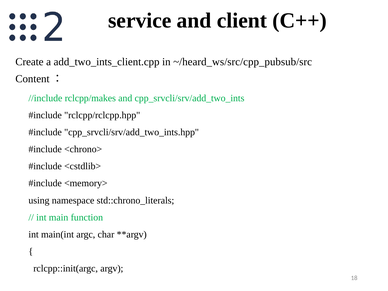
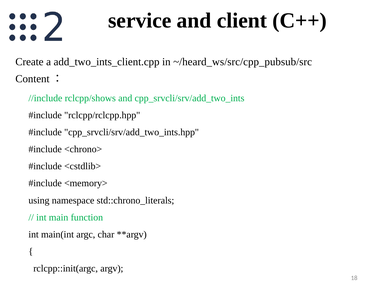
rclcpp/makes: rclcpp/makes -> rclcpp/shows (90, 98)
